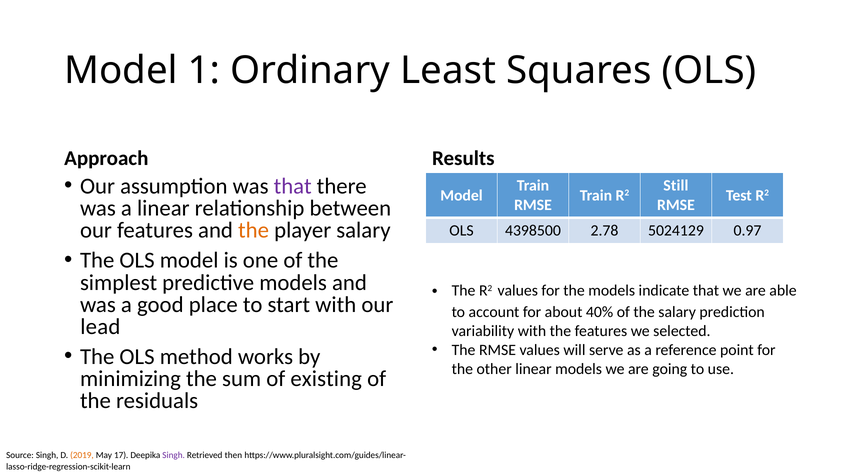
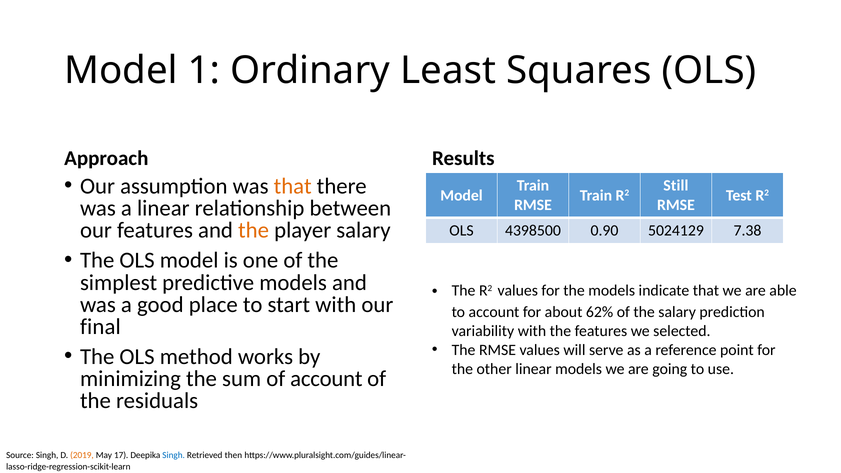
that colour: purple -> orange (293, 186)
2.78: 2.78 -> 0.90 (604, 231)
0.97: 0.97 -> 7.38 (747, 231)
40%: 40% -> 62% (600, 312)
lead: lead -> final (100, 327)
of existing: existing -> account (326, 379)
Singh colour: purple -> blue (174, 456)
